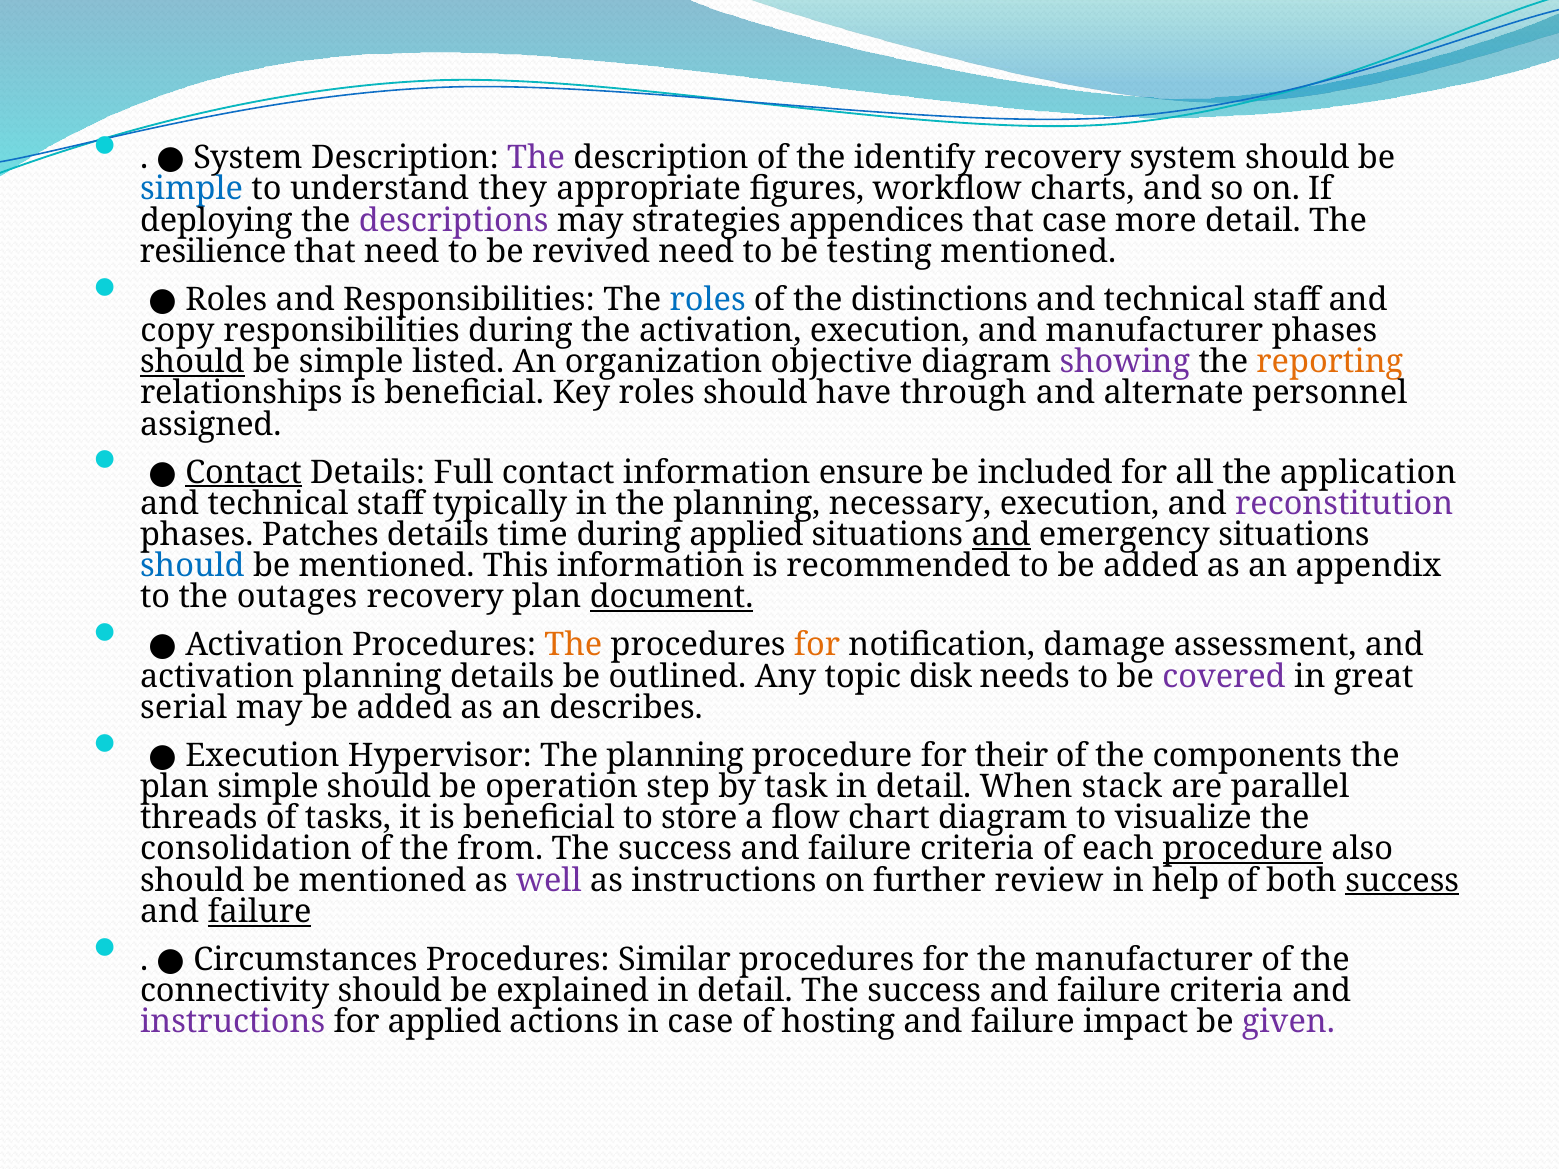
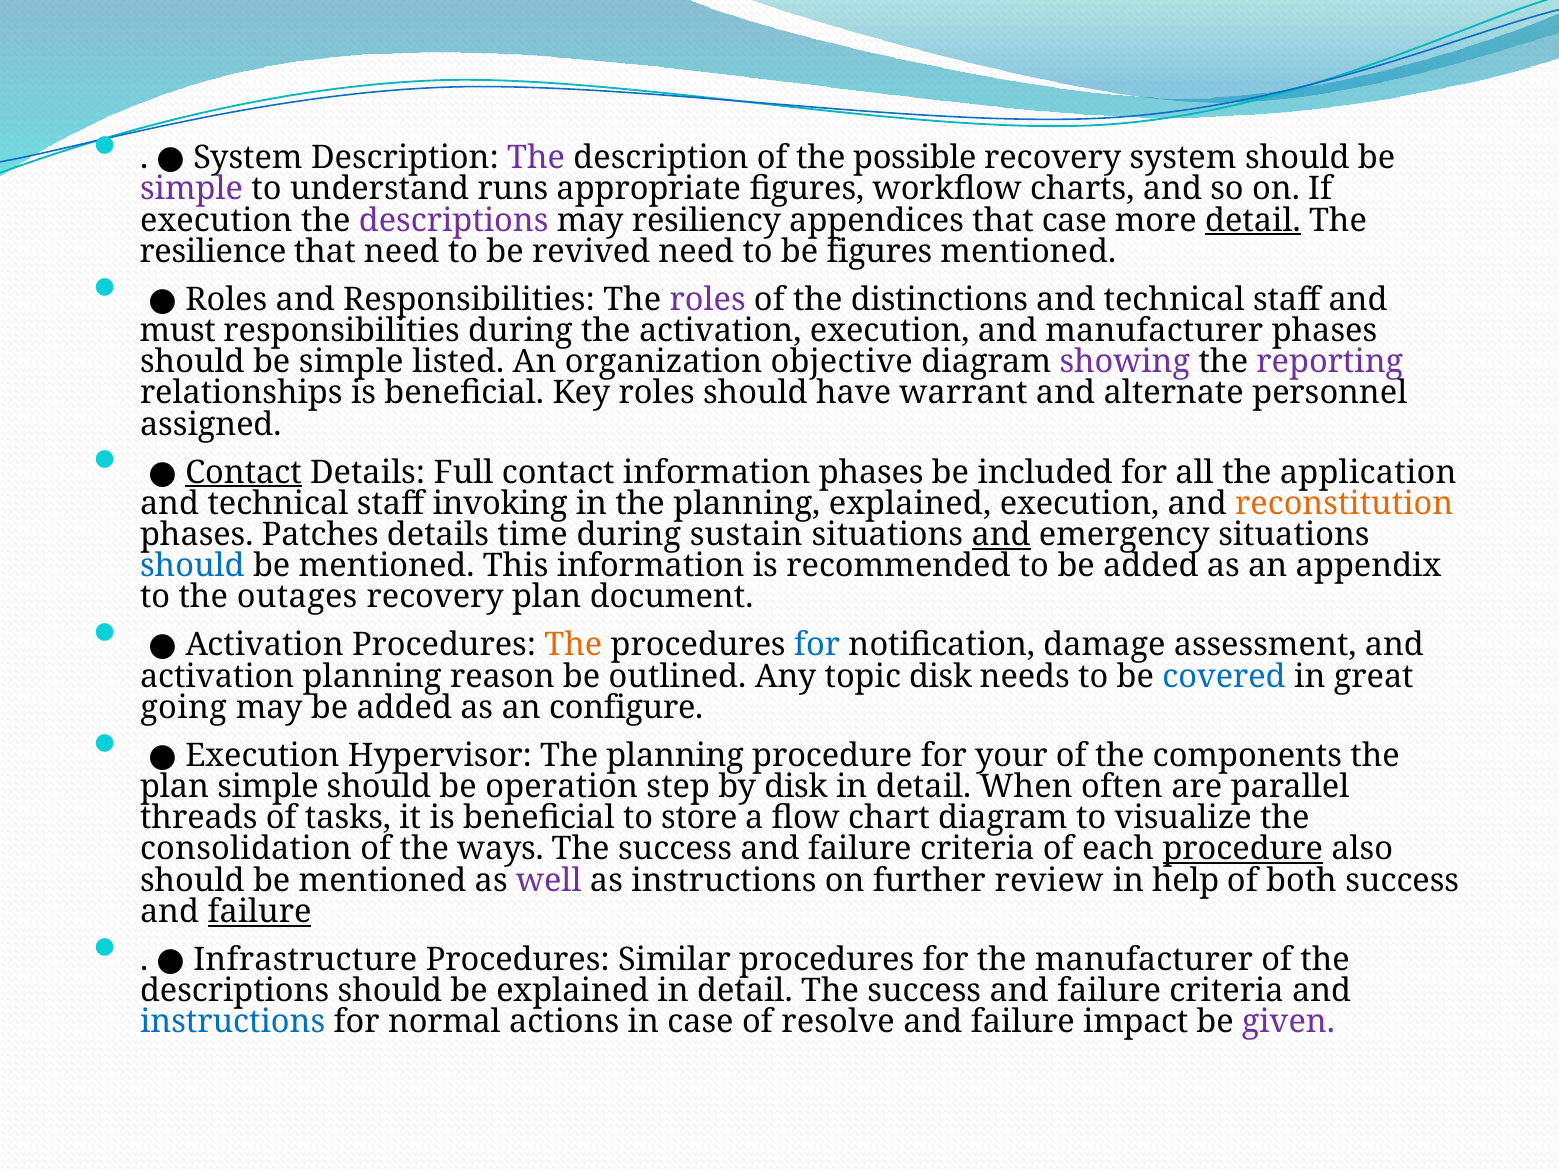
identify: identify -> possible (915, 158)
simple colour: blue -> purple (192, 189)
they: they -> runs (513, 189)
deploying: deploying -> execution (216, 220)
strategies: strategies -> resiliency (706, 220)
detail underline: none -> present (1253, 220)
be testing: testing -> figures (879, 252)
roles colour: blue -> purple (708, 300)
copy: copy -> must (178, 331)
should underline: present -> none (192, 362)
reporting colour: orange -> purple (1330, 362)
through: through -> warrant (963, 393)
information ensure: ensure -> phases (871, 473)
typically: typically -> invoking (500, 504)
planning necessary: necessary -> explained (910, 504)
reconstitution colour: purple -> orange (1344, 504)
during applied: applied -> sustain (746, 535)
document underline: present -> none (672, 597)
for colour: orange -> blue (817, 645)
planning details: details -> reason (502, 677)
covered colour: purple -> blue (1224, 677)
serial: serial -> going (184, 708)
describes: describes -> configure (626, 708)
their: their -> your (1011, 756)
by task: task -> disk (796, 787)
stack: stack -> often (1122, 787)
from: from -> ways (500, 849)
success underline: present -> none (1402, 881)
Circumstances: Circumstances -> Infrastructure (305, 960)
connectivity: connectivity -> descriptions (235, 991)
instructions colour: purple -> blue (233, 1022)
for applied: applied -> normal (444, 1022)
hosting: hosting -> resolve (838, 1022)
